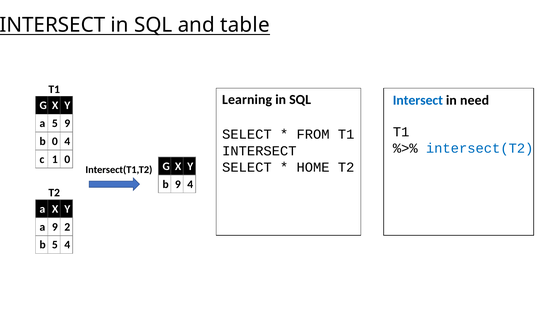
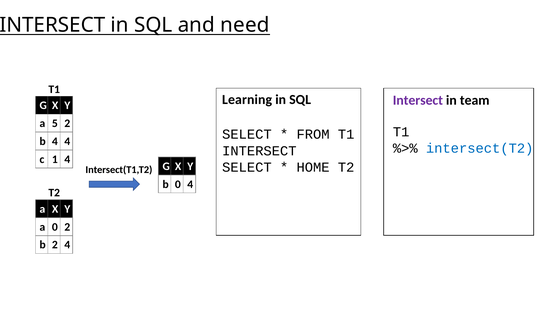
table: table -> need (245, 25)
Intersect colour: blue -> purple (418, 100)
need: need -> team (475, 100)
5 9: 9 -> 2 (67, 123)
b 0: 0 -> 4 (55, 141)
1 0: 0 -> 4 (67, 159)
b 9: 9 -> 0 (178, 184)
a 9: 9 -> 0 (55, 227)
b 5: 5 -> 2 (55, 245)
